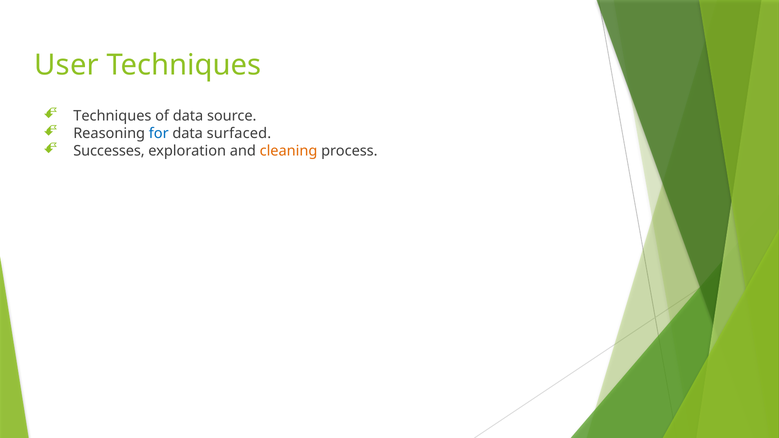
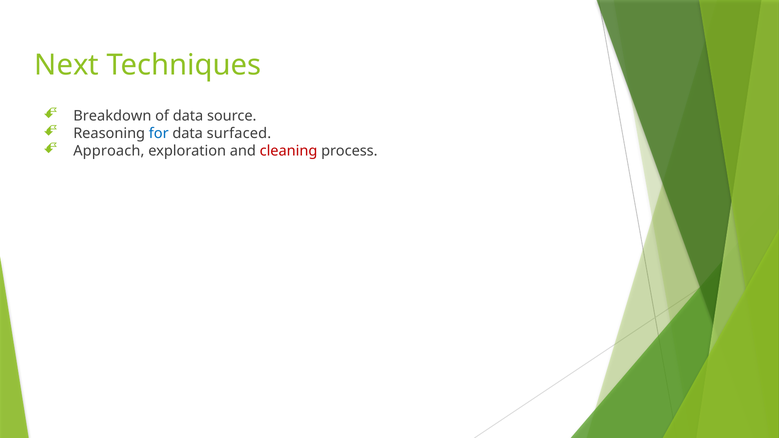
User: User -> Next (67, 65)
Techniques: Techniques -> Breakdown (112, 116)
Successes: Successes -> Approach (109, 151)
cleaning colour: orange -> red (289, 151)
